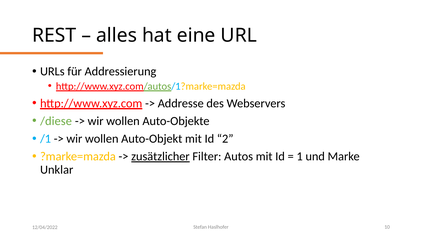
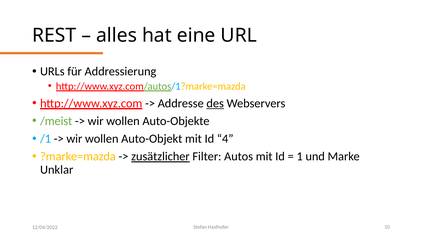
des underline: none -> present (215, 103)
/diese: /diese -> /meist (56, 121)
2: 2 -> 4 (225, 138)
